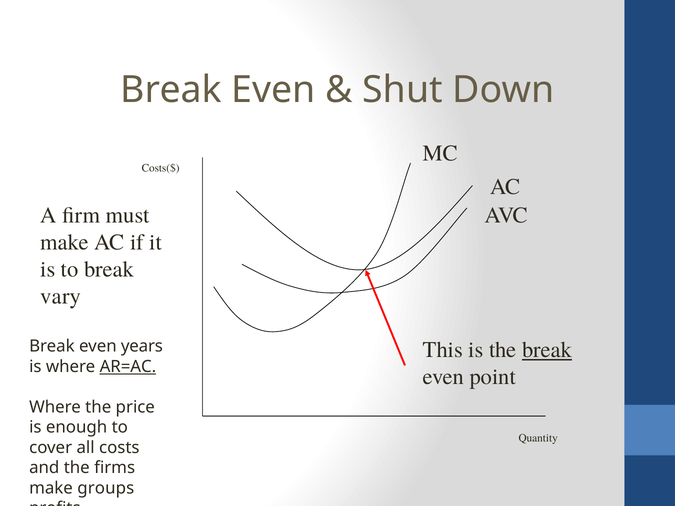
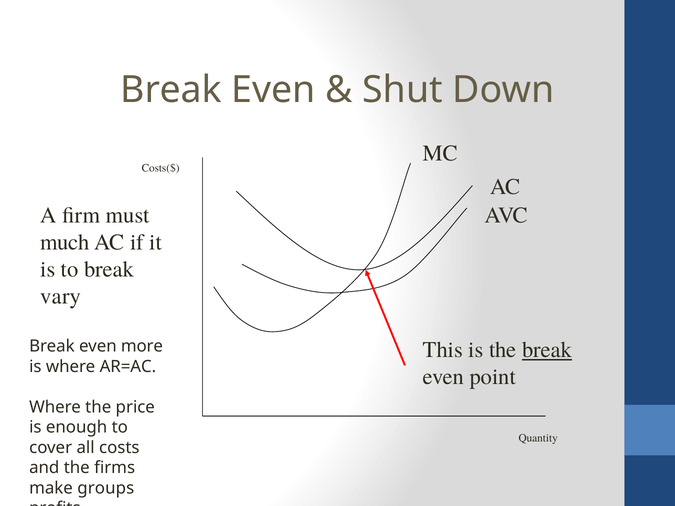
make: make -> much (65, 242)
years: years -> more (142, 346)
AR=AC underline: present -> none (128, 367)
